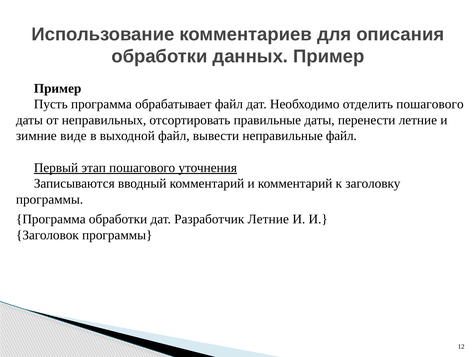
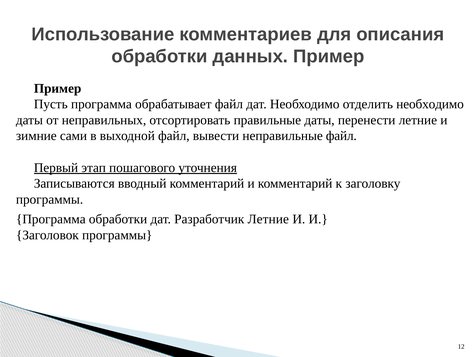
отделить пошагового: пошагового -> необходимо (430, 104)
виде: виде -> сами (73, 136)
